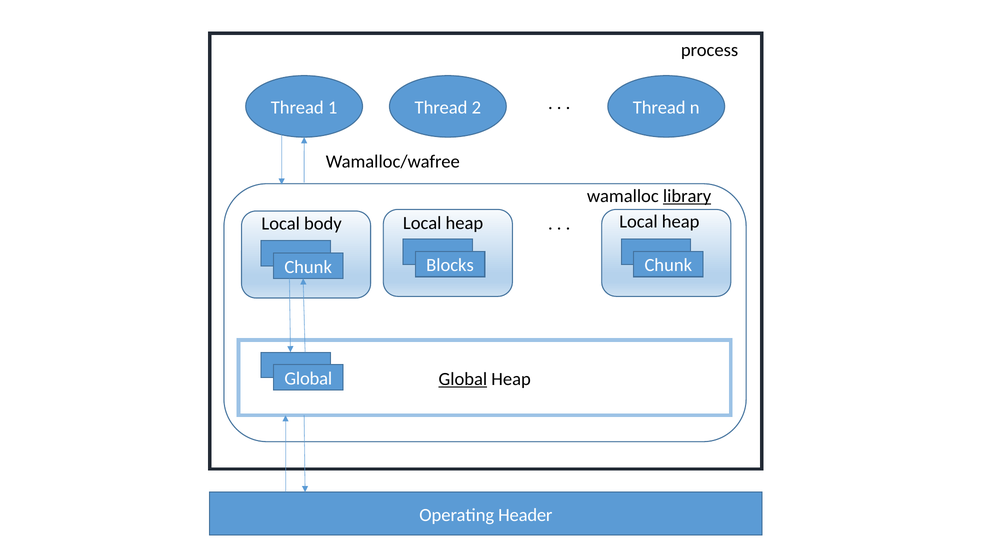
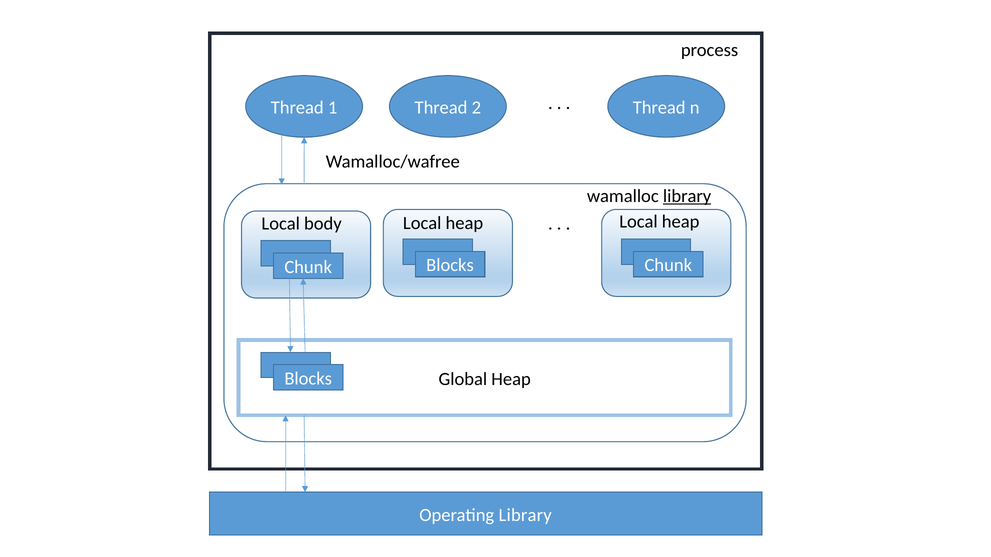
Global: Global -> Blocks (308, 379)
Global underline: present -> none (463, 379)
Operating Header: Header -> Library (525, 515)
